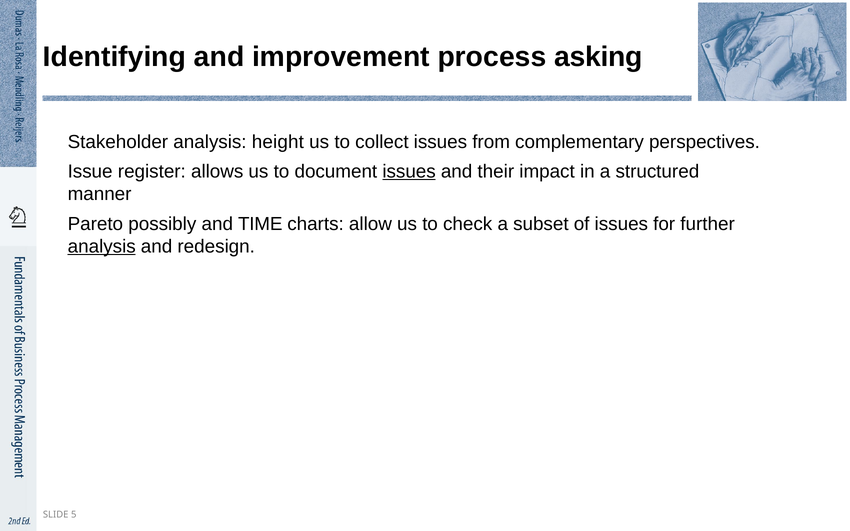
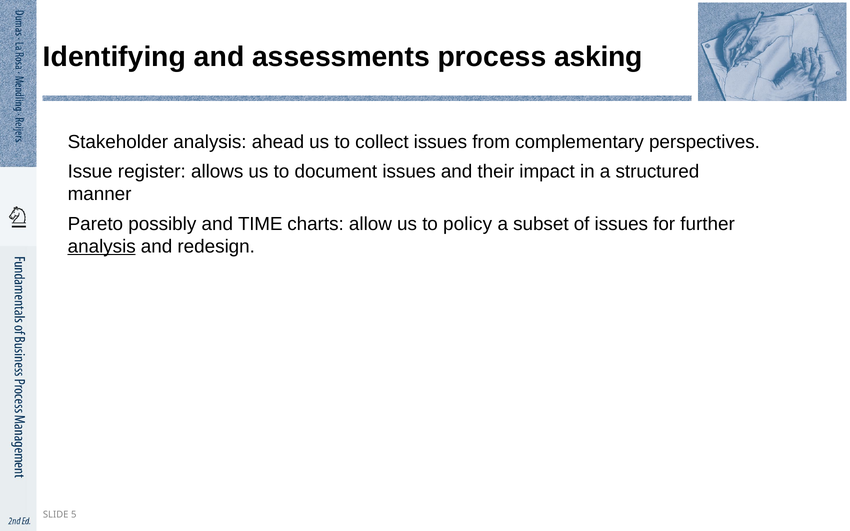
improvement: improvement -> assessments (341, 57)
height: height -> ahead (278, 142)
issues underline: present -> none (409, 172)
check: check -> policy (468, 224)
